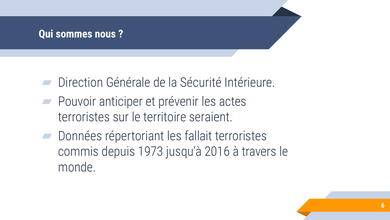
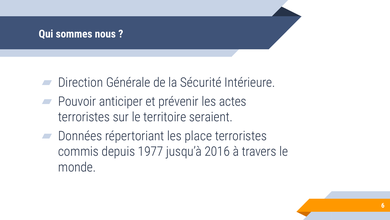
fallait: fallait -> place (198, 136)
1973: 1973 -> 1977 (151, 151)
